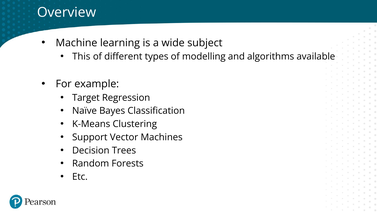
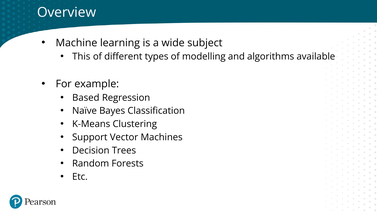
Target: Target -> Based (86, 98)
